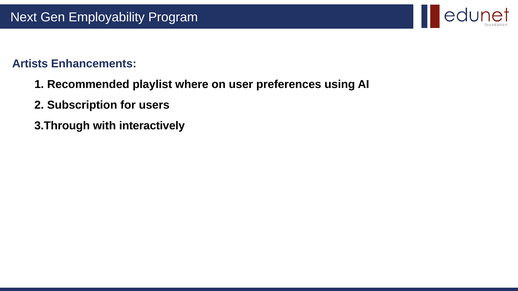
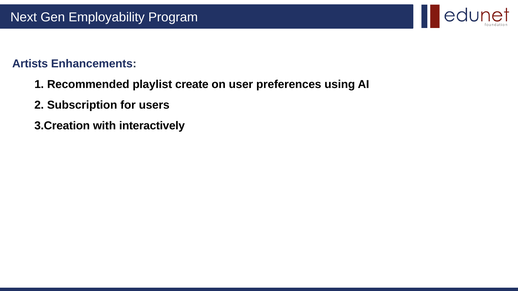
where: where -> create (192, 85)
3.Through: 3.Through -> 3.Creation (62, 126)
